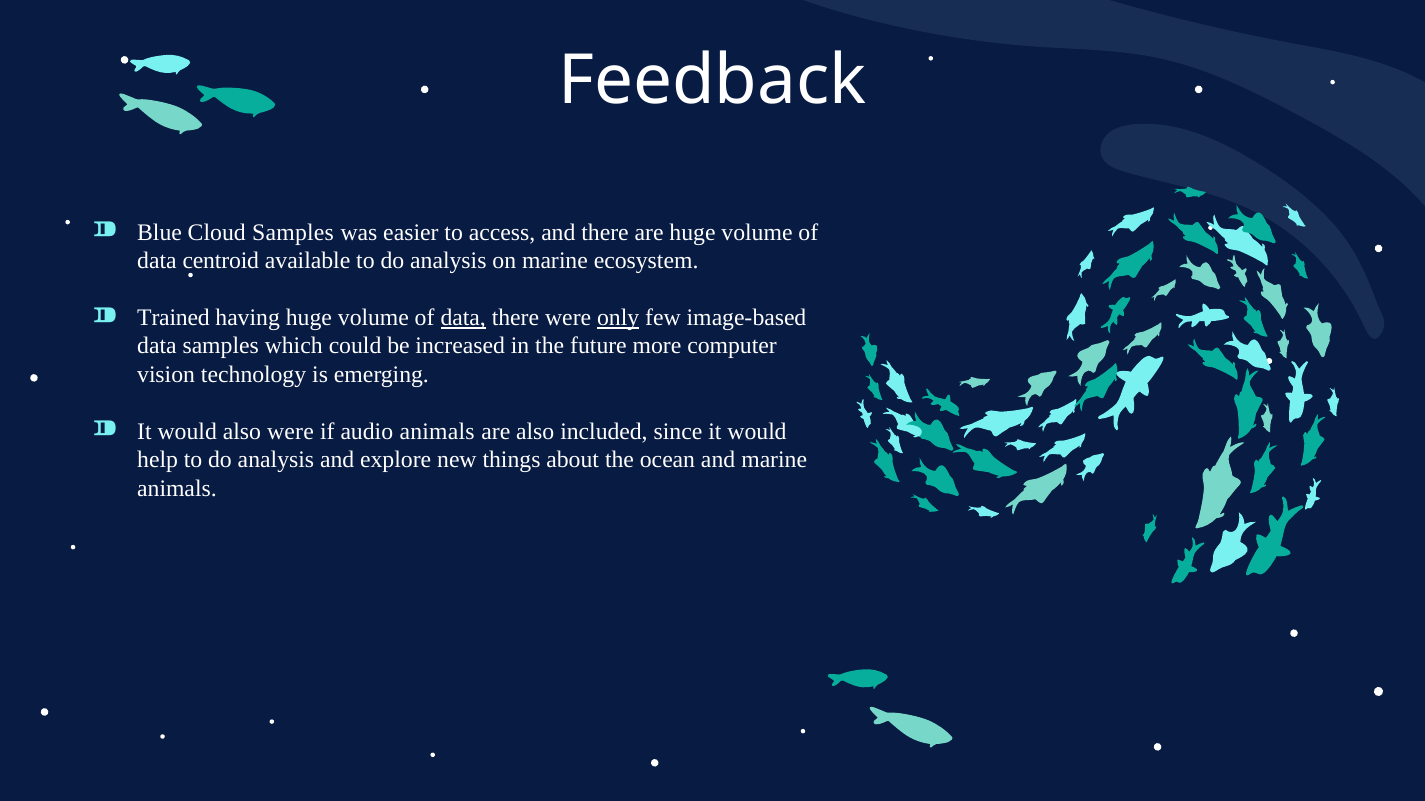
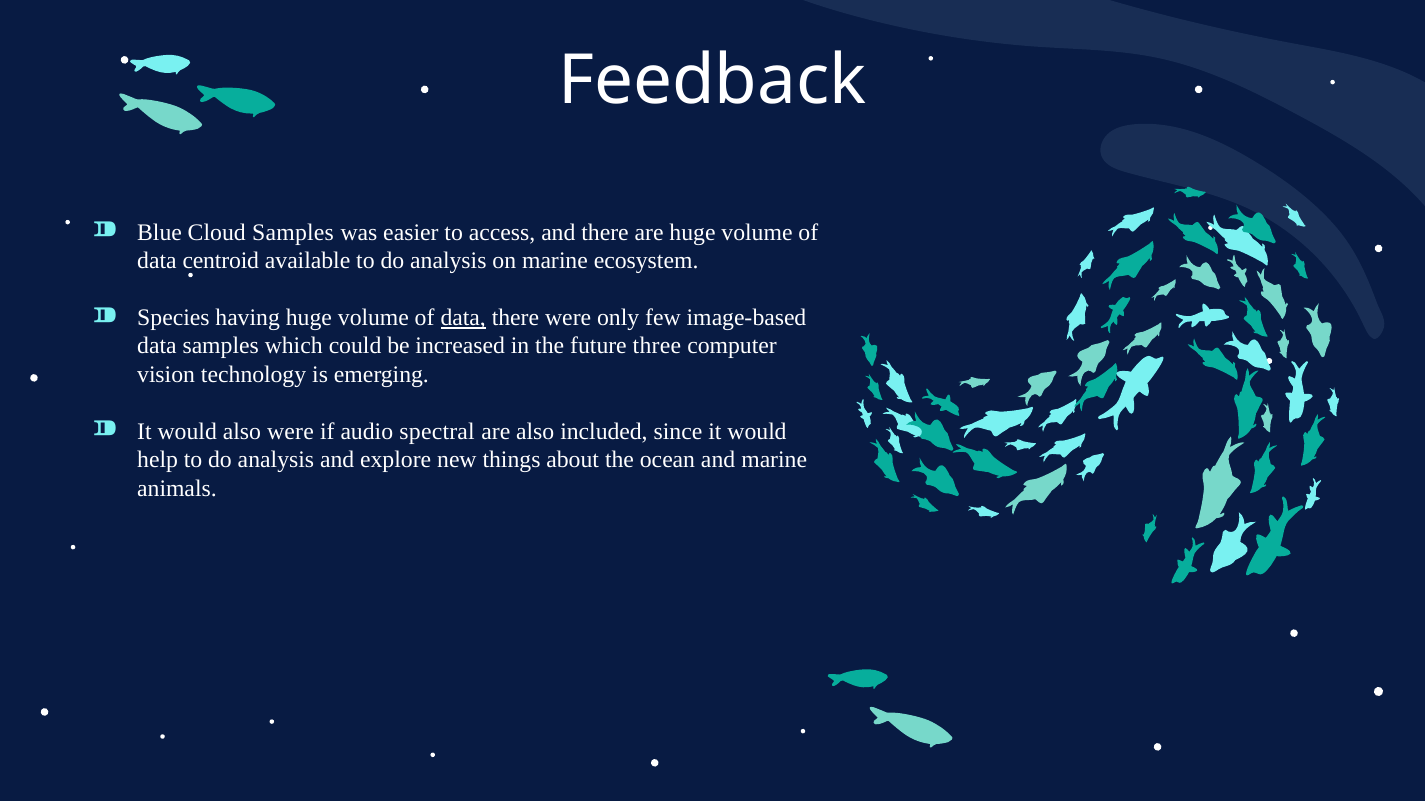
Trained: Trained -> Species (173, 318)
only underline: present -> none (618, 318)
more: more -> three (657, 346)
audio animals: animals -> spectral (437, 432)
